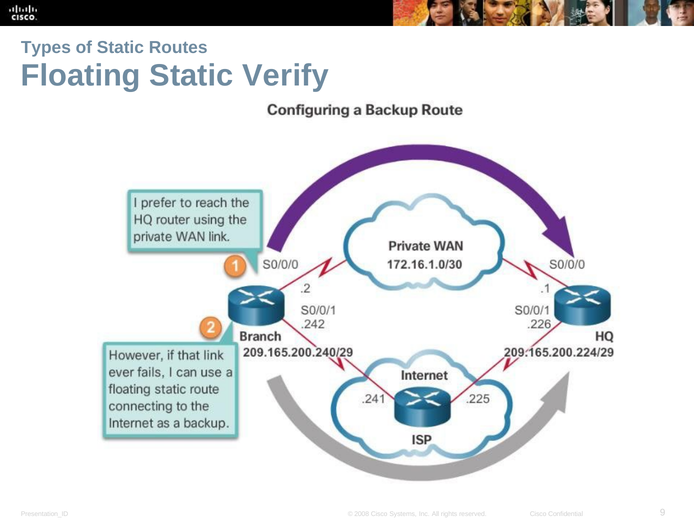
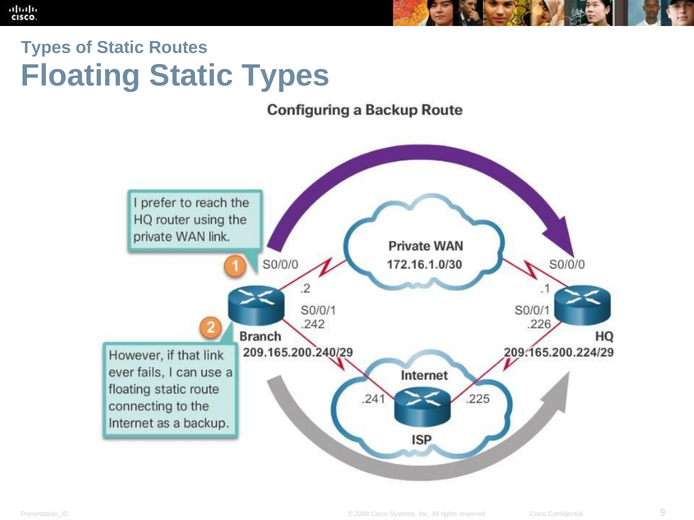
Static Verify: Verify -> Types (286, 76)
